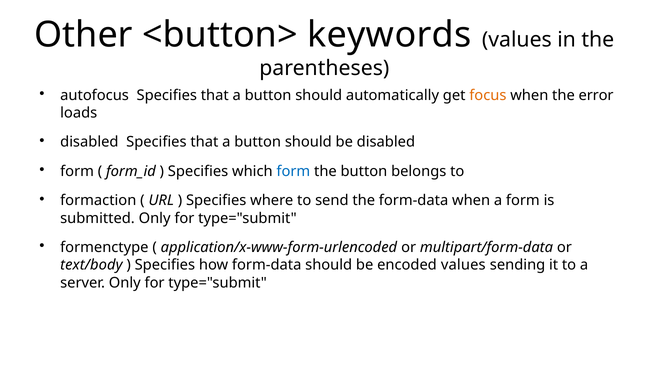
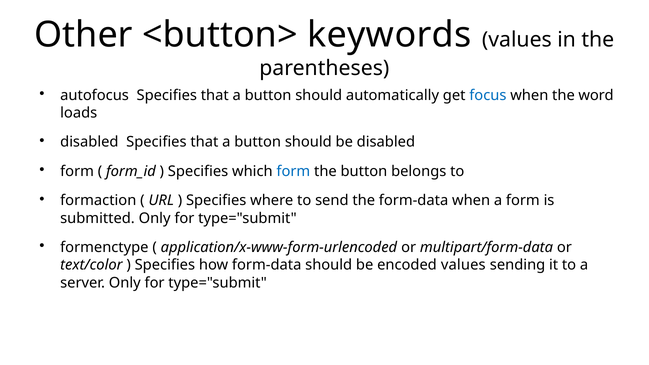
focus colour: orange -> blue (488, 95)
error: error -> word (596, 95)
text/body: text/body -> text/color (91, 265)
